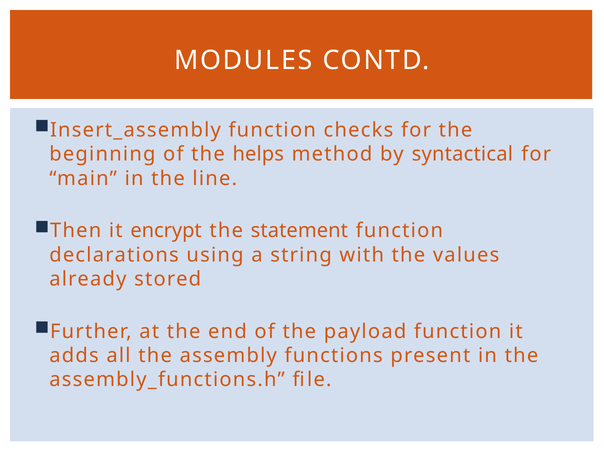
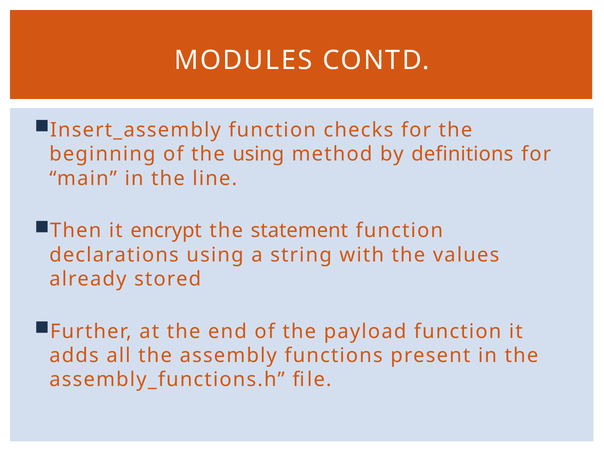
the helps: helps -> using (258, 154)
syntactical: syntactical -> definitions (462, 154)
